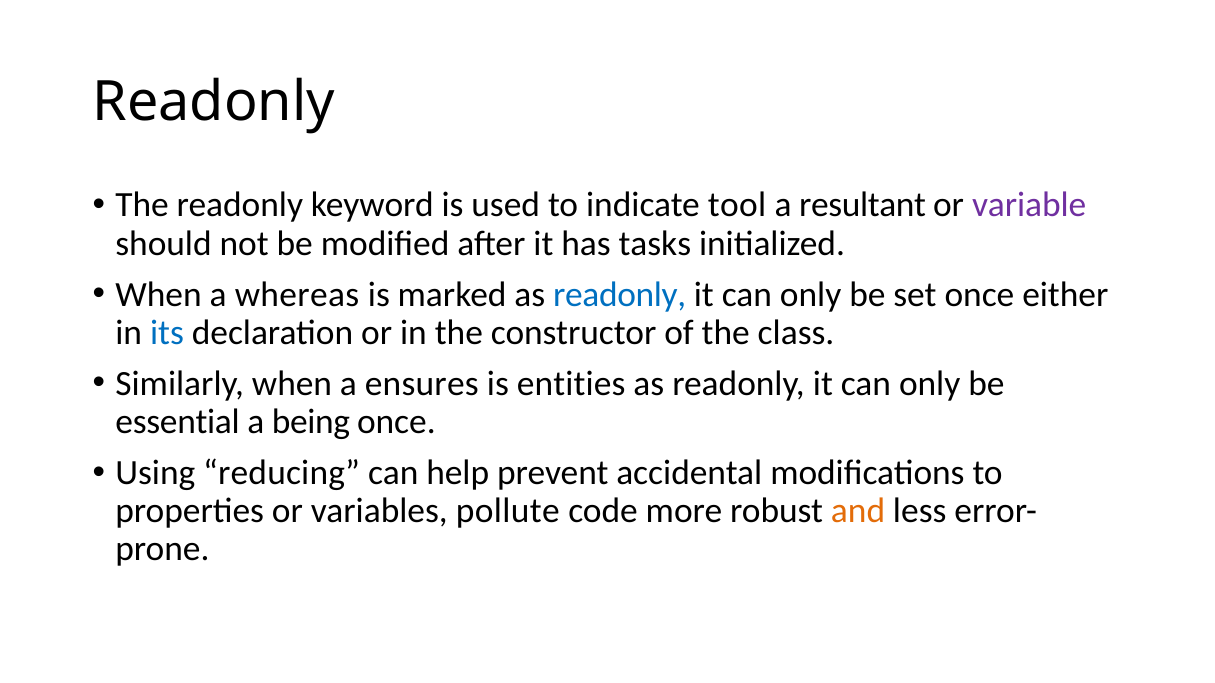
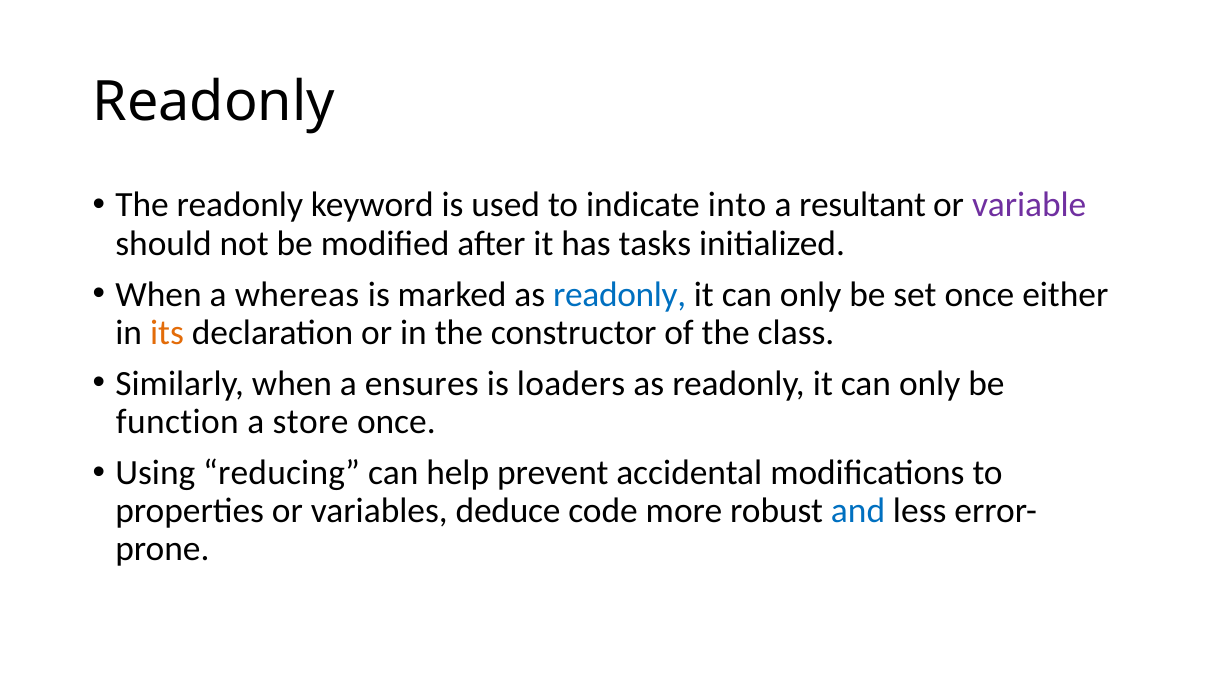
tool: tool -> into (737, 205)
its colour: blue -> orange (167, 333)
entities: entities -> loaders (571, 384)
essential: essential -> function (177, 422)
being: being -> store (311, 422)
pollute: pollute -> deduce (508, 511)
and colour: orange -> blue (858, 511)
